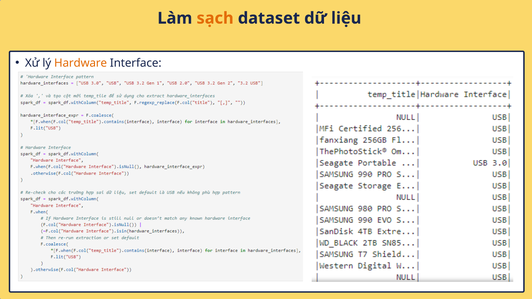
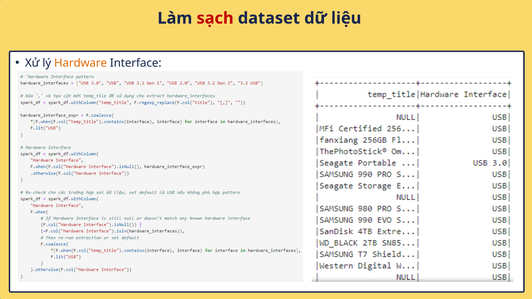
sạch colour: orange -> red (215, 18)
